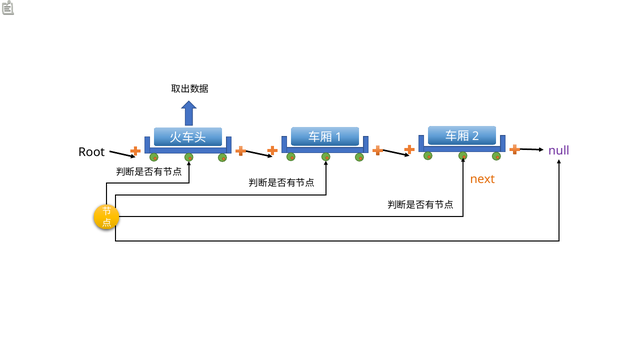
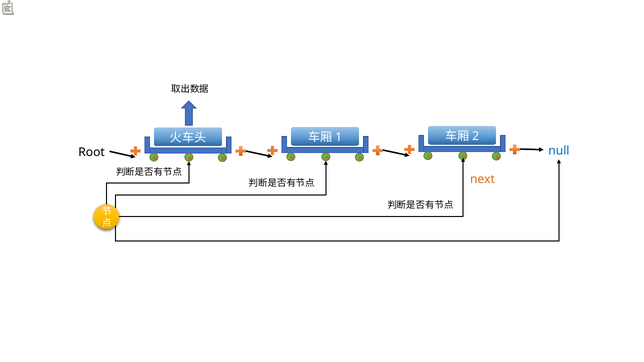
null colour: purple -> blue (559, 151)
